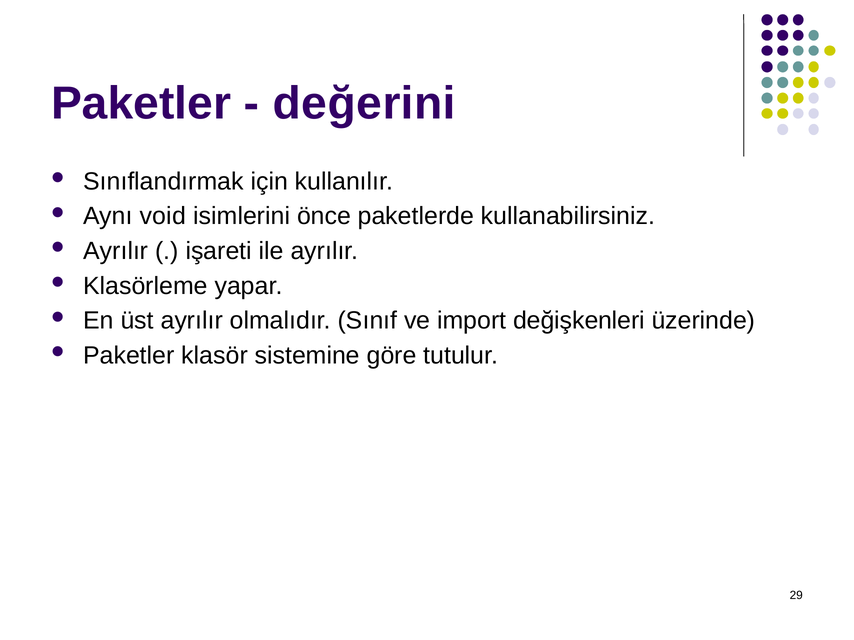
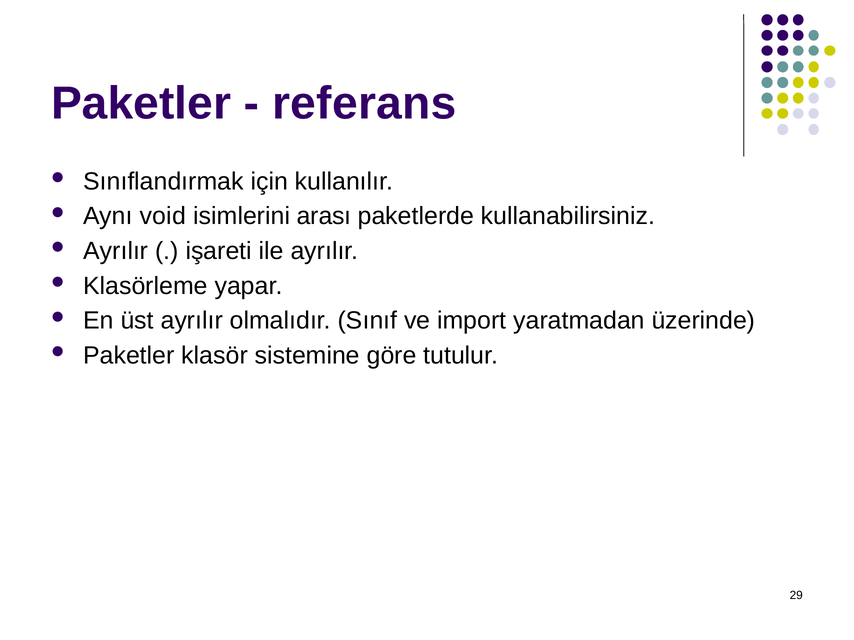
değerini: değerini -> referans (364, 104)
önce: önce -> arası (324, 216)
değişkenleri: değişkenleri -> yaratmadan (579, 321)
